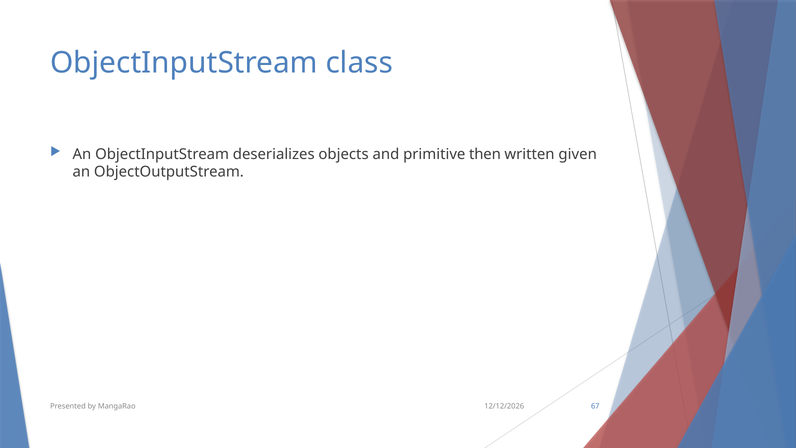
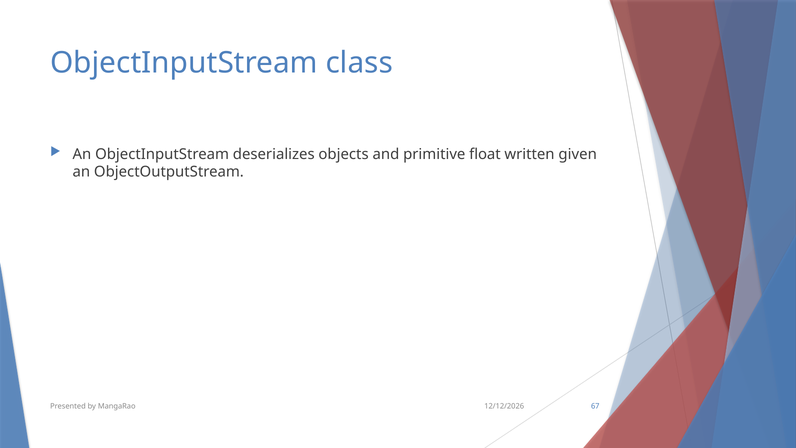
then: then -> float (485, 154)
